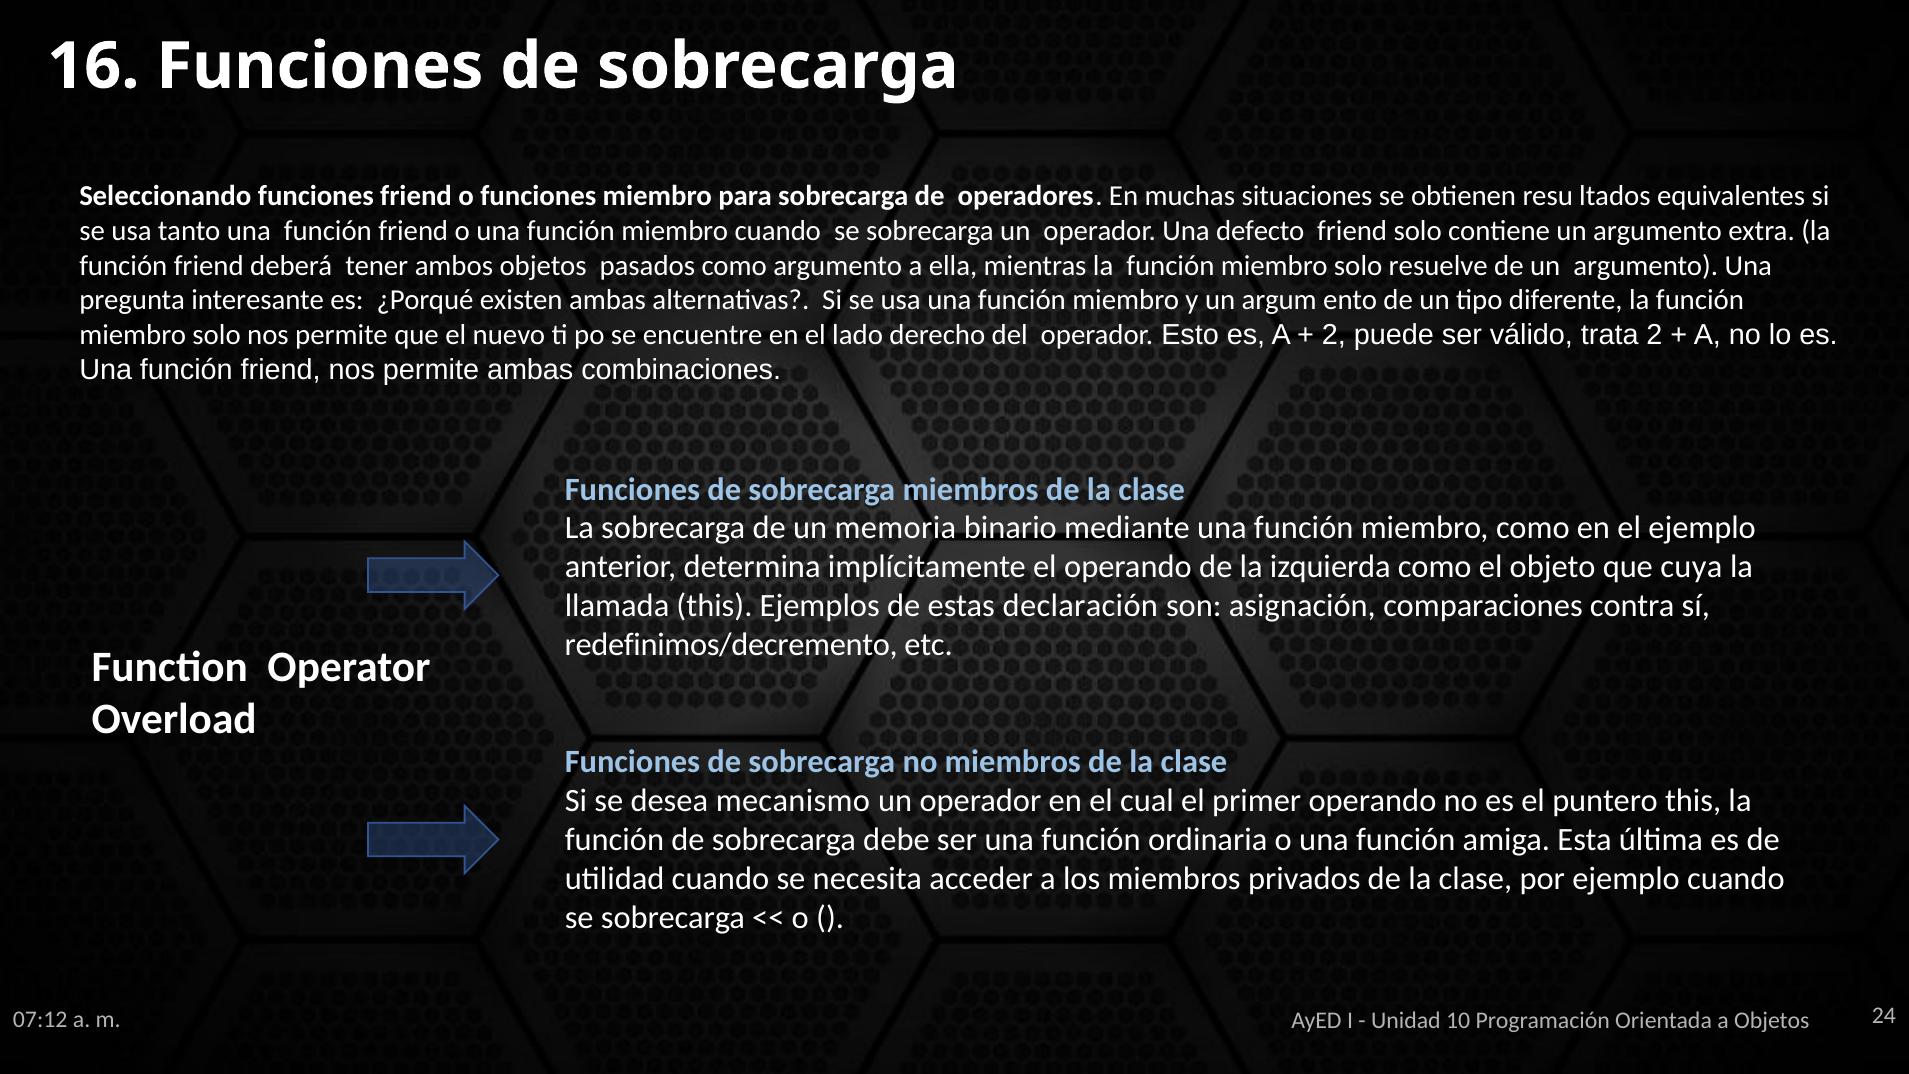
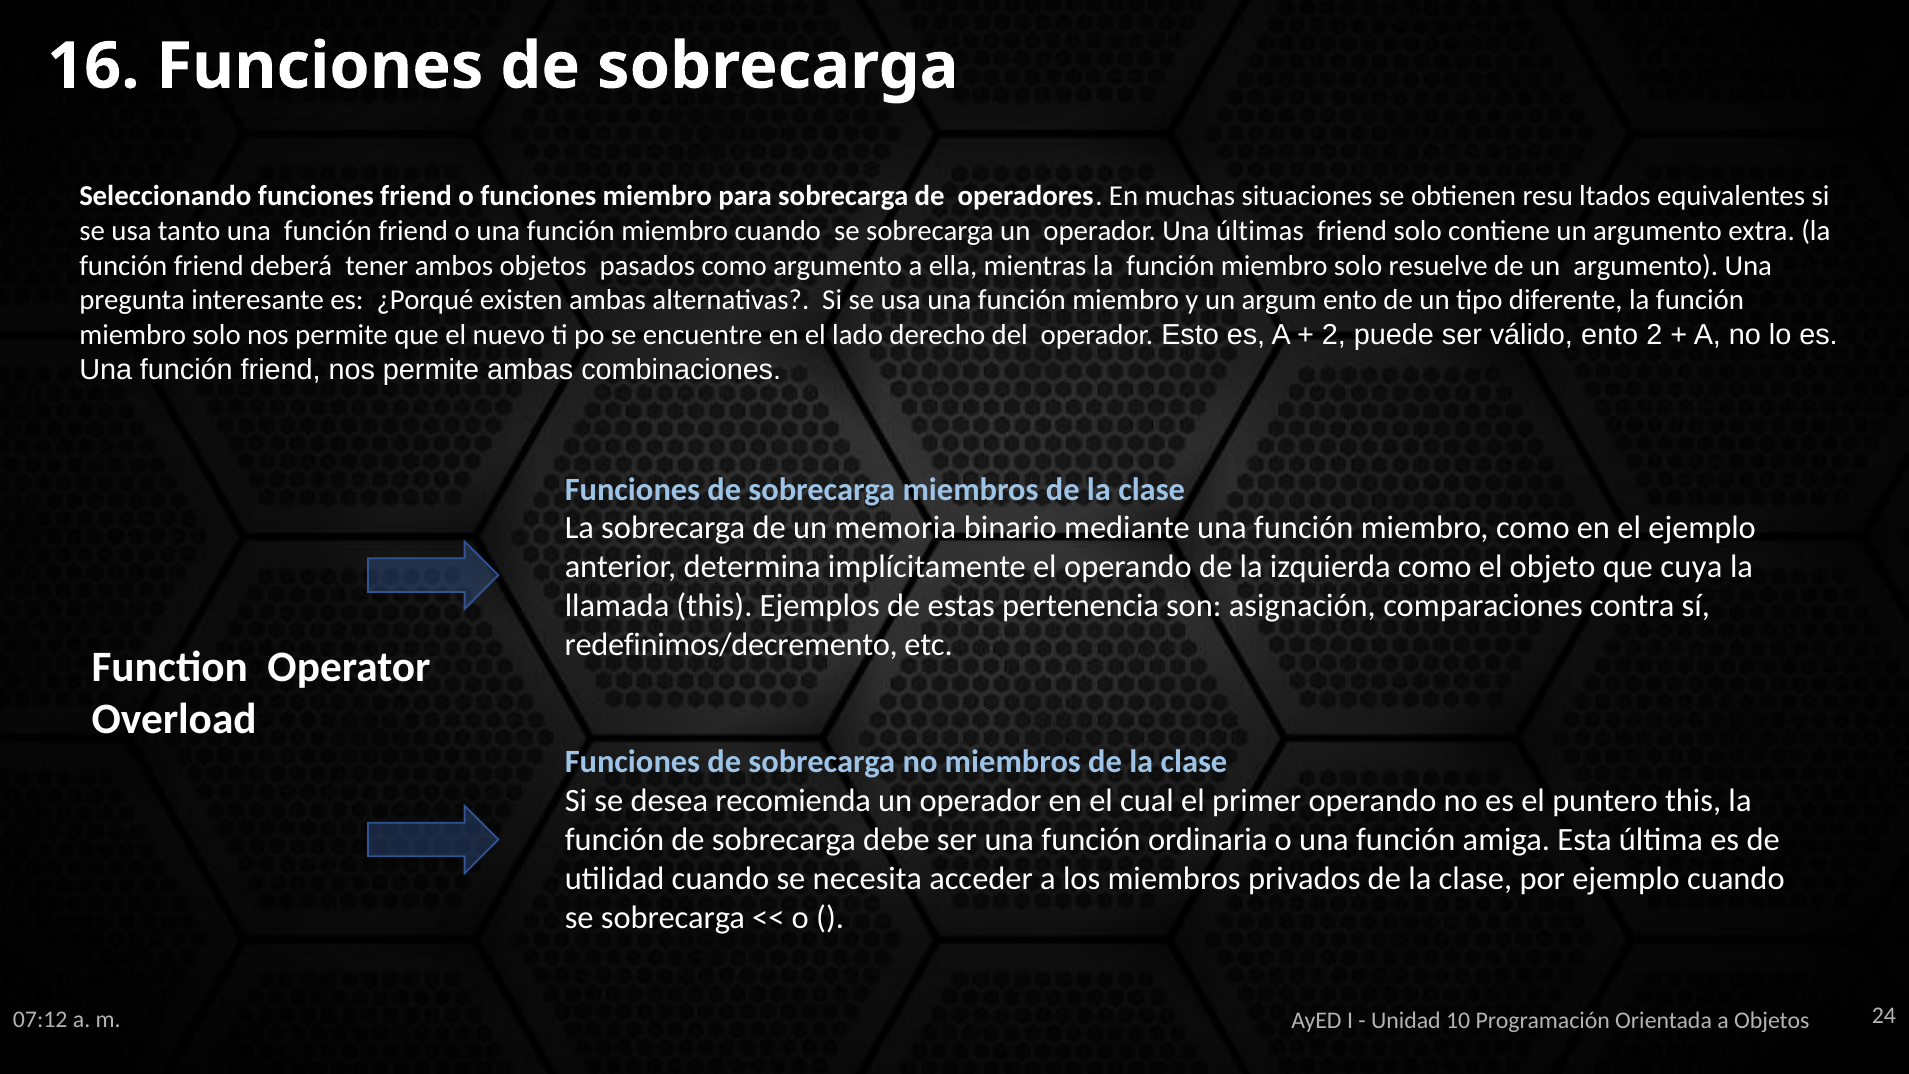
defecto: defecto -> últimas (1260, 231)
válido trata: trata -> ento (1610, 335)
declaración: declaración -> pertenencia (1081, 606)
mecanismo: mecanismo -> recomienda (793, 801)
